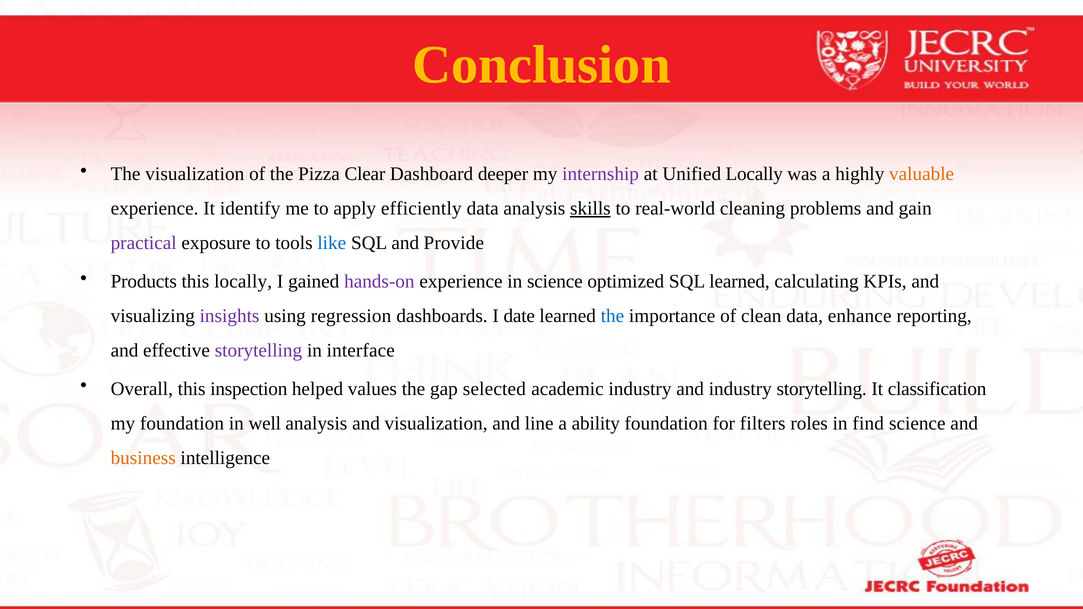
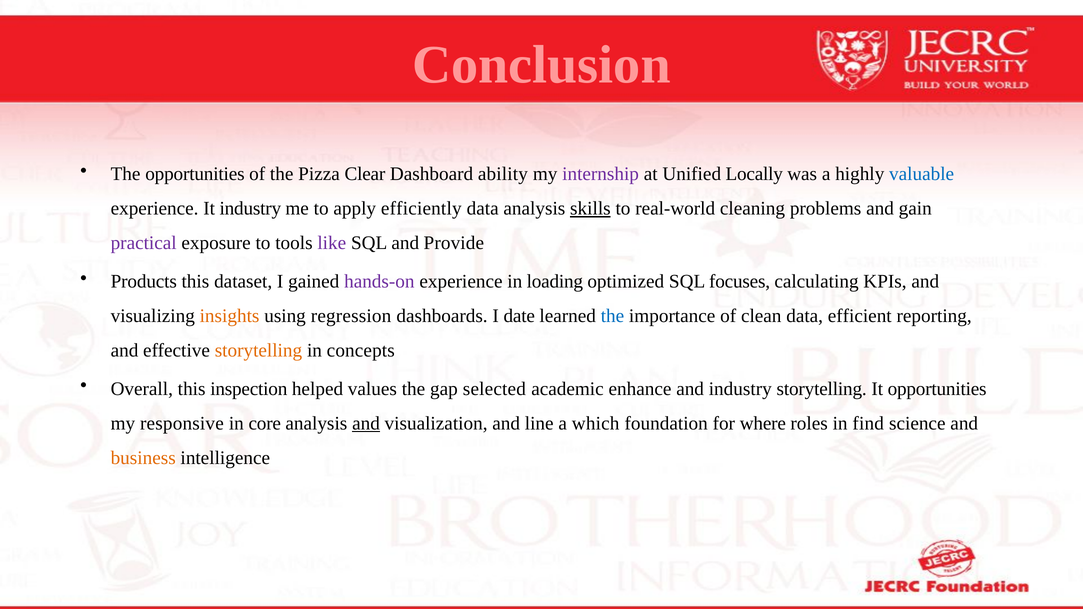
Conclusion colour: yellow -> pink (541, 65)
The visualization: visualization -> opportunities (195, 174)
deeper: deeper -> ability (503, 174)
valuable colour: orange -> blue (922, 174)
It identify: identify -> industry (250, 208)
like colour: blue -> purple (332, 243)
this locally: locally -> dataset (243, 281)
in science: science -> loading (555, 281)
SQL learned: learned -> focuses (740, 281)
insights colour: purple -> orange (230, 316)
enhance: enhance -> efficient (860, 316)
storytelling colour: purple -> orange (258, 350)
interface: interface -> concepts (361, 350)
academic industry: industry -> enhance (640, 389)
It classification: classification -> opportunities (937, 389)
my foundation: foundation -> responsive (182, 423)
well: well -> core (265, 423)
and underline: none -> present (366, 423)
ability: ability -> which (596, 423)
filters: filters -> where (763, 423)
